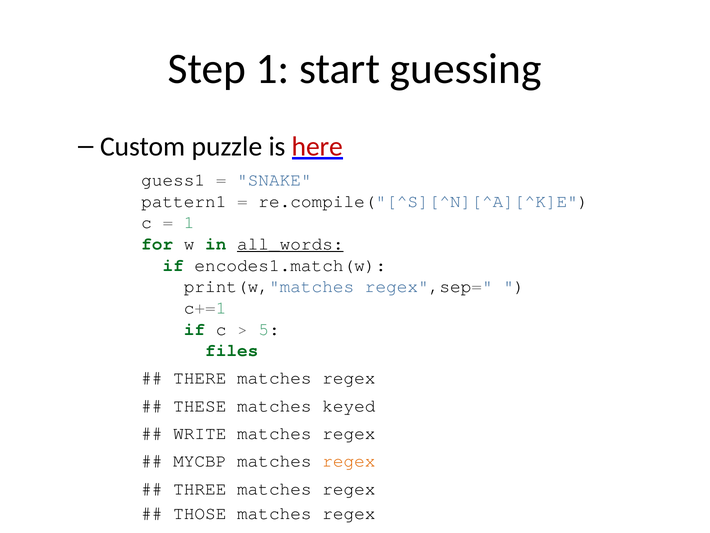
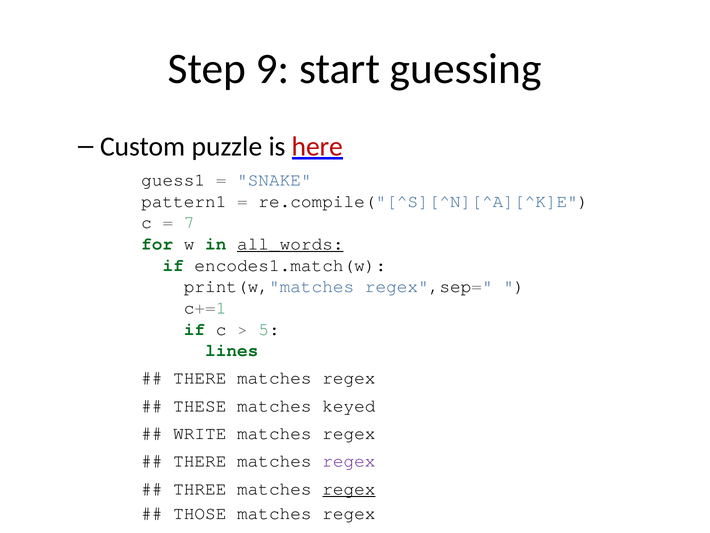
Step 1: 1 -> 9 (273, 69)
1: 1 -> 7 (189, 222)
files: files -> lines (232, 350)
MYCBP: MYCBP -> THERE (200, 461)
regex colour: orange -> purple (349, 461)
regex underline: none -> present (349, 488)
